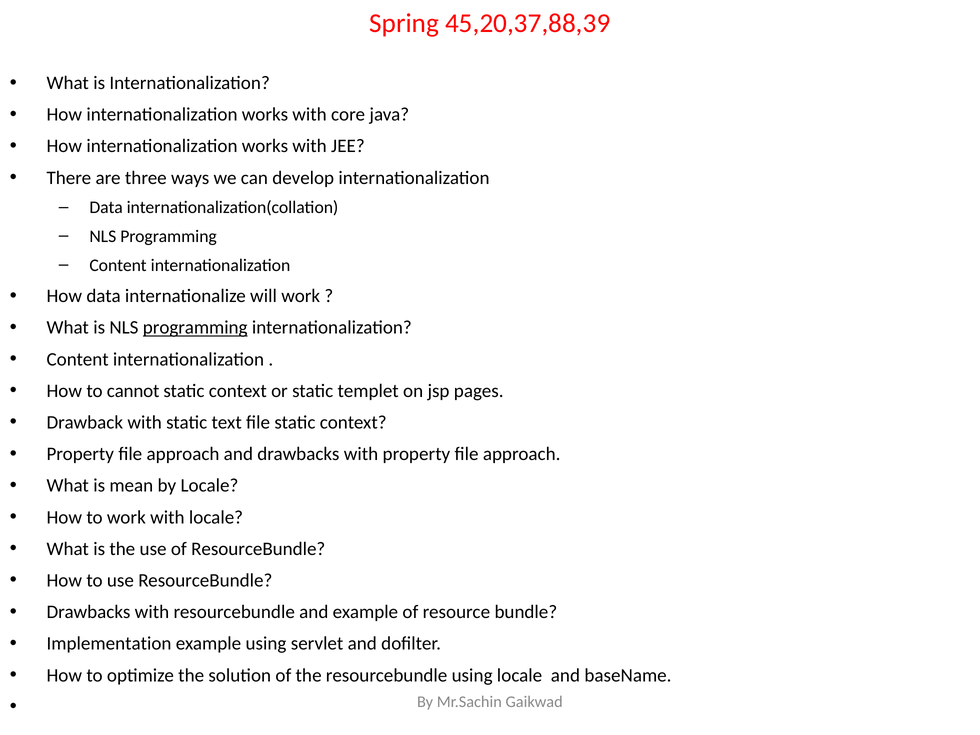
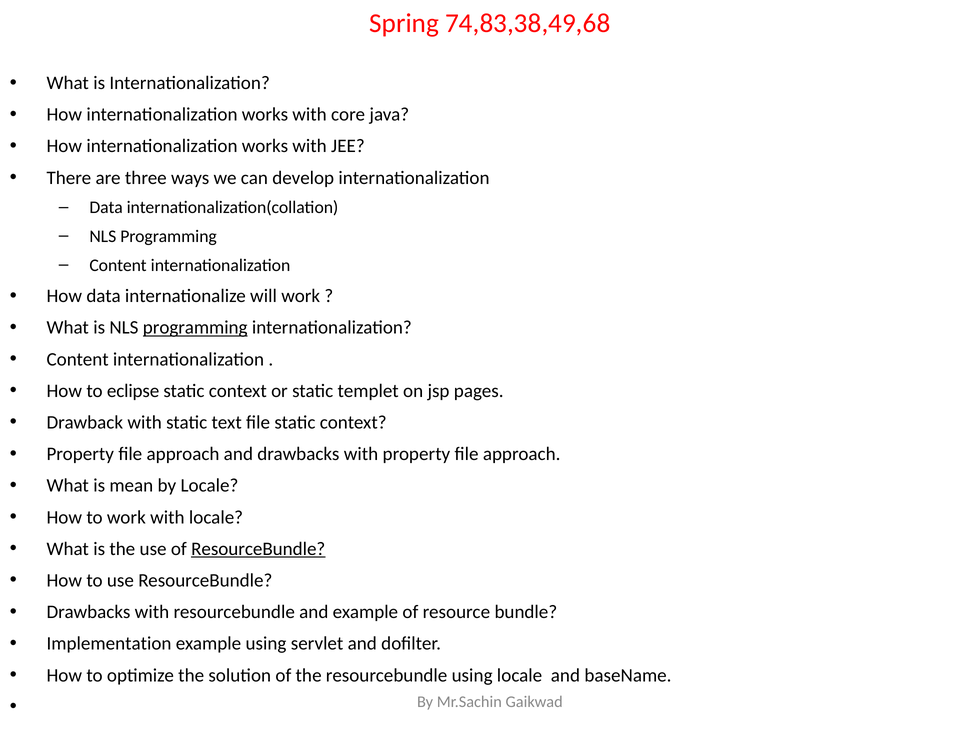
45,20,37,88,39: 45,20,37,88,39 -> 74,83,38,49,68 (528, 23)
cannot: cannot -> eclipse (133, 391)
ResourceBundle underline: none -> present (258, 549)
